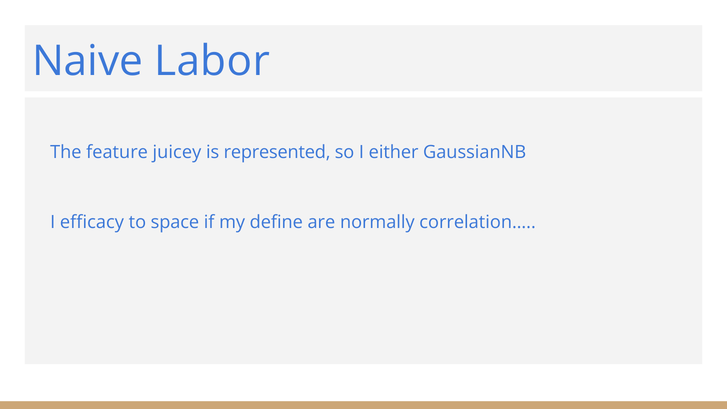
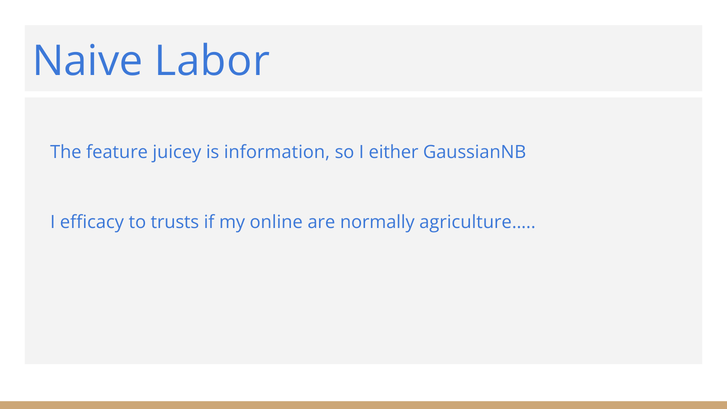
represented: represented -> information (277, 152)
space: space -> trusts (175, 222)
define: define -> online (276, 222)
correlation…: correlation… -> agriculture… (478, 222)
